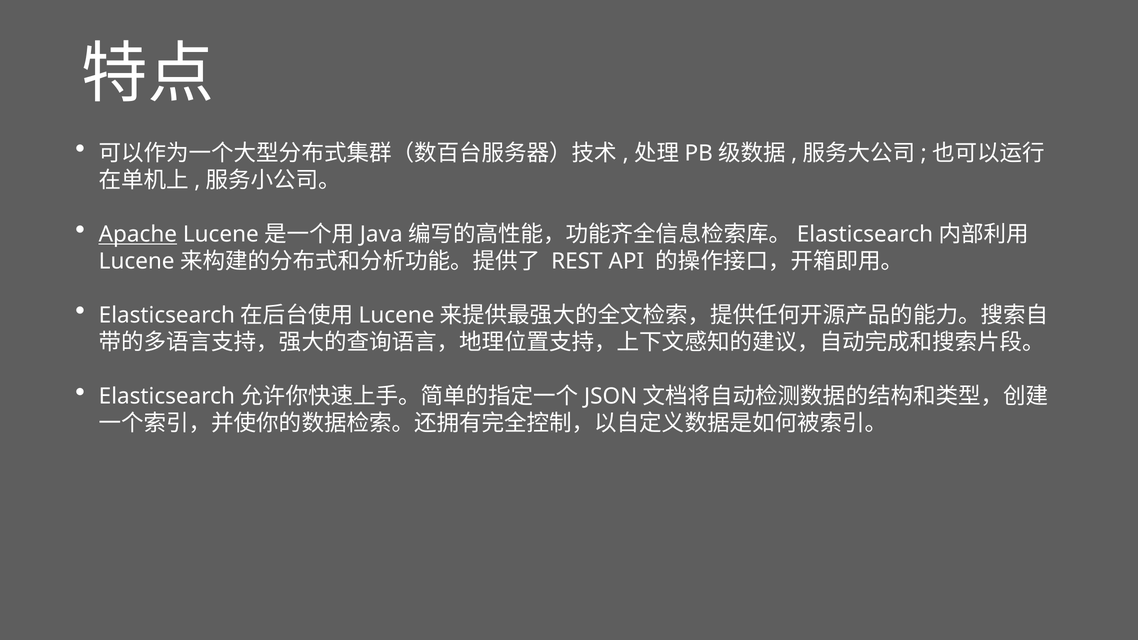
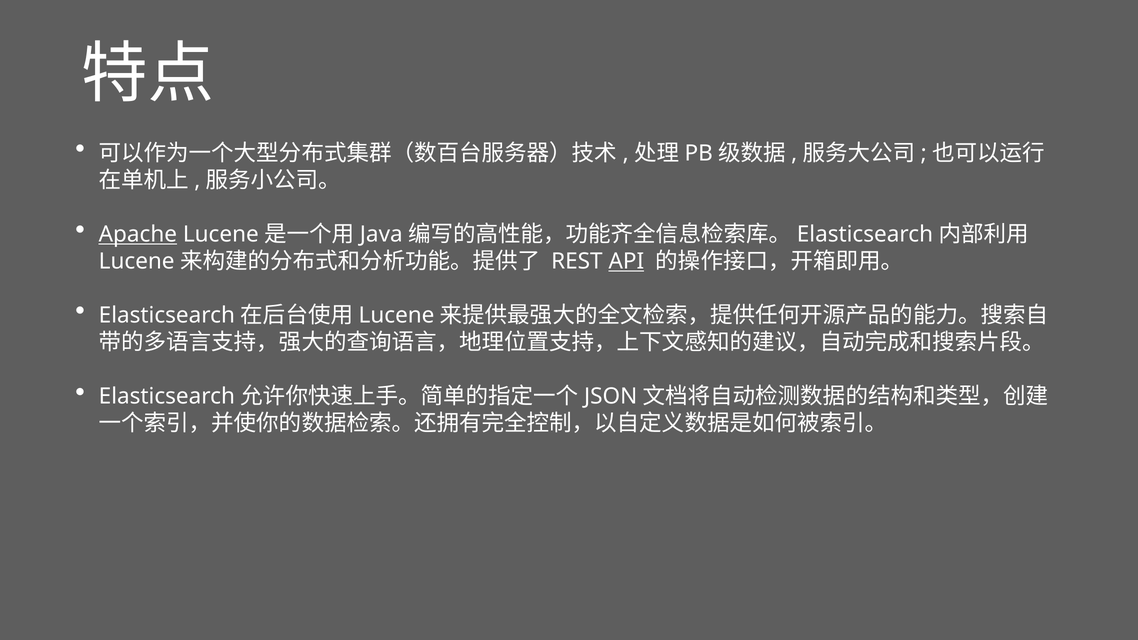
API underline: none -> present (626, 261)
